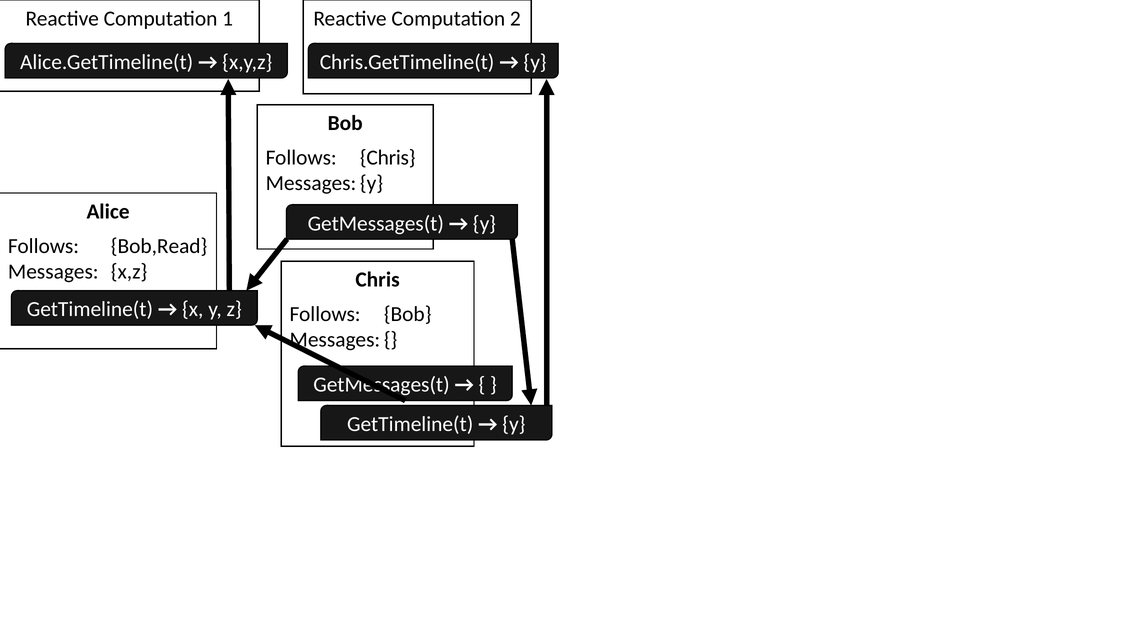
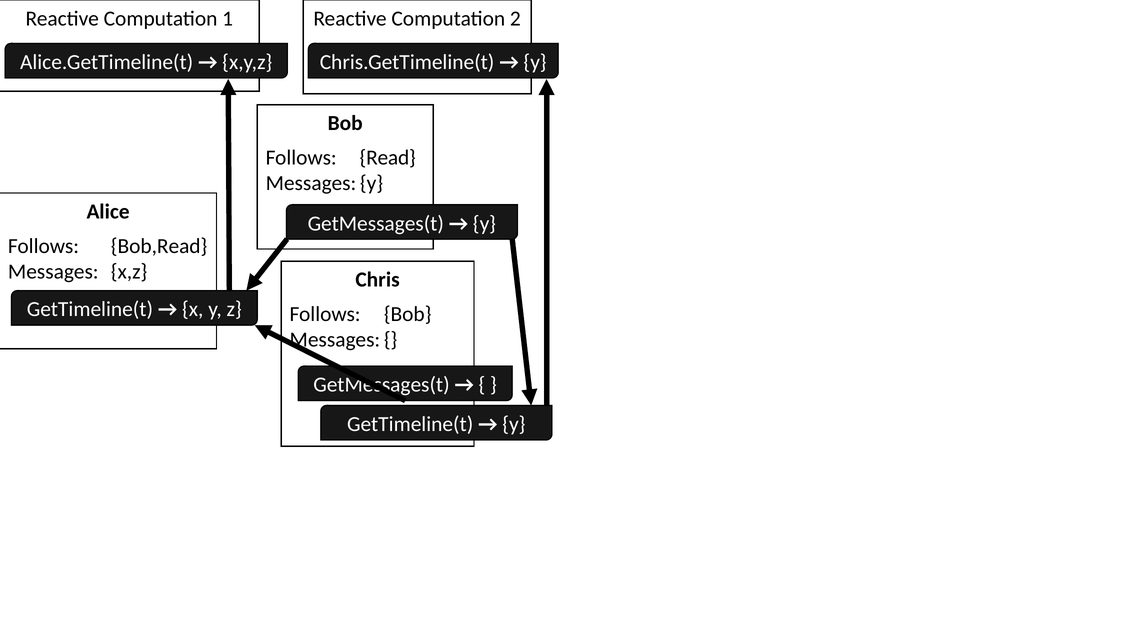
Follows Chris: Chris -> Read (388, 158)
